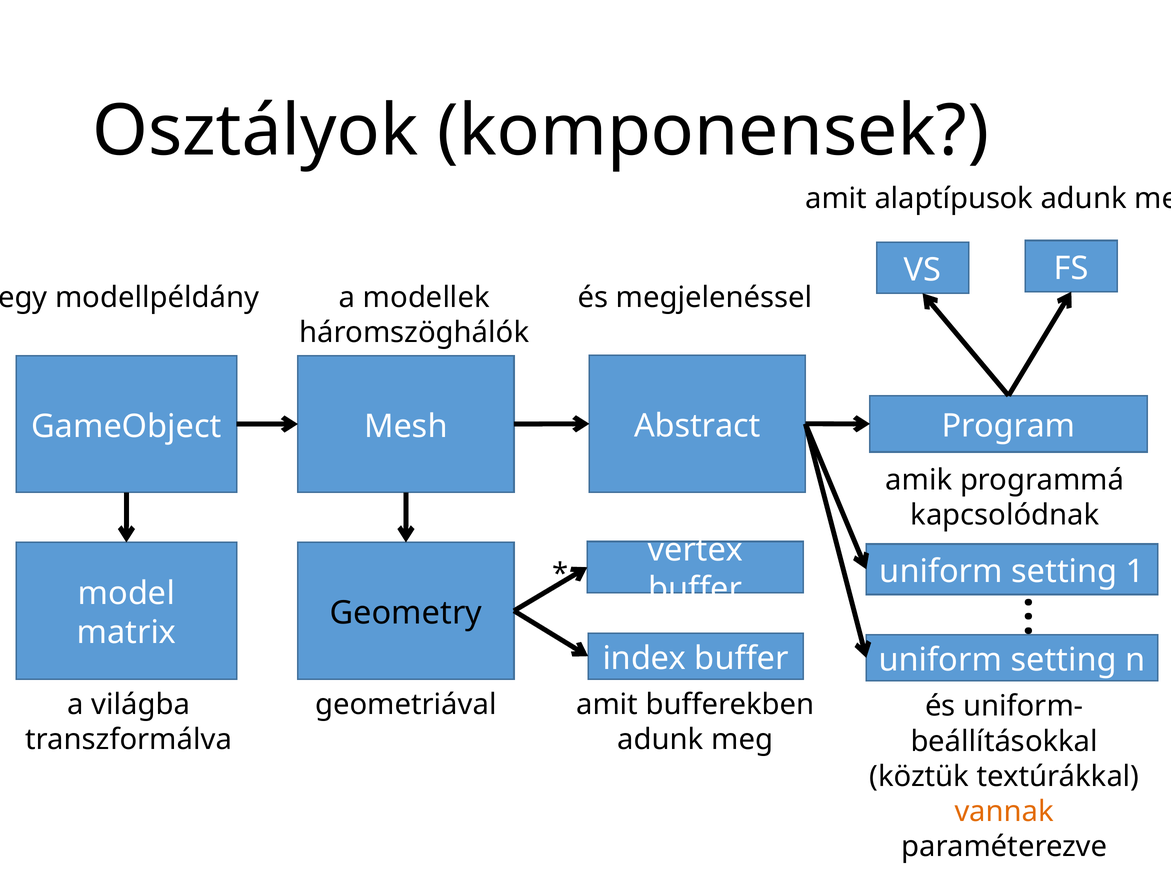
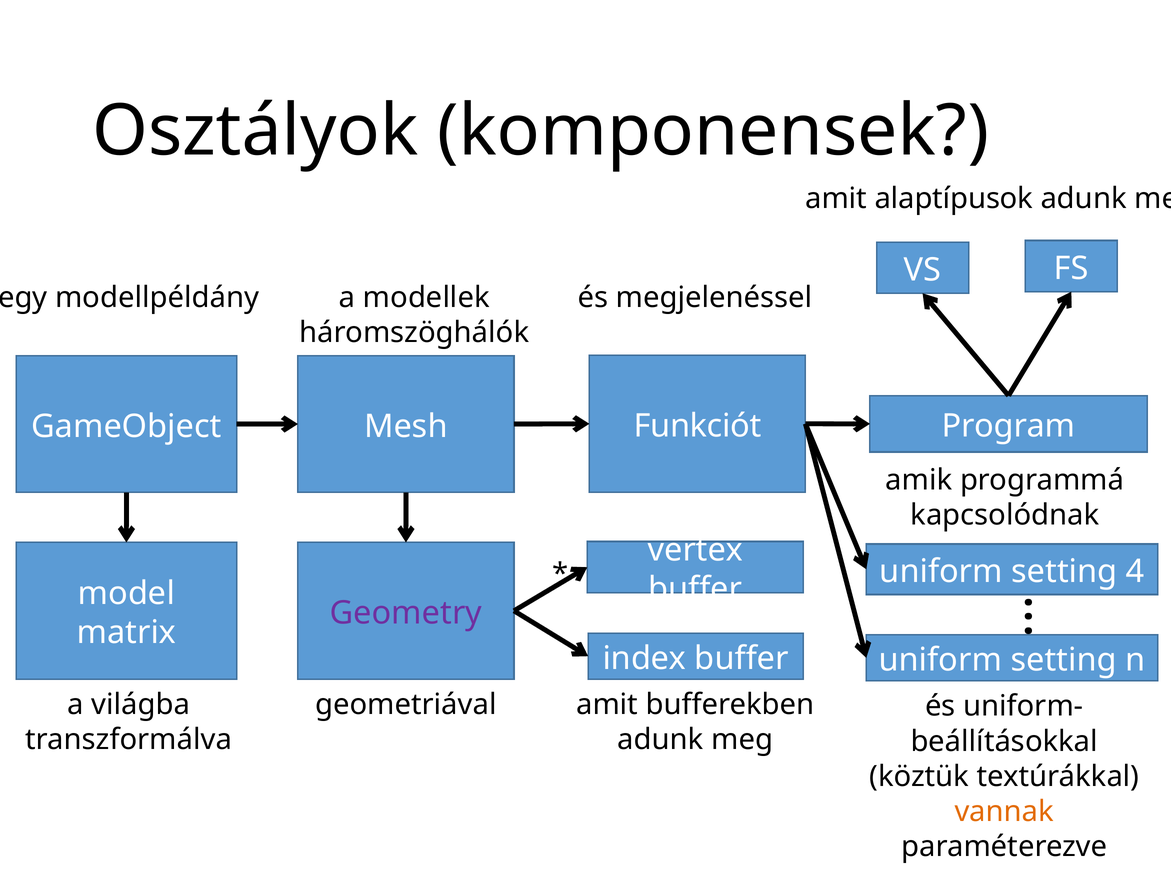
Abstract: Abstract -> Funkciót (698, 426)
1: 1 -> 4 (1135, 572)
Geometry colour: black -> purple (406, 613)
